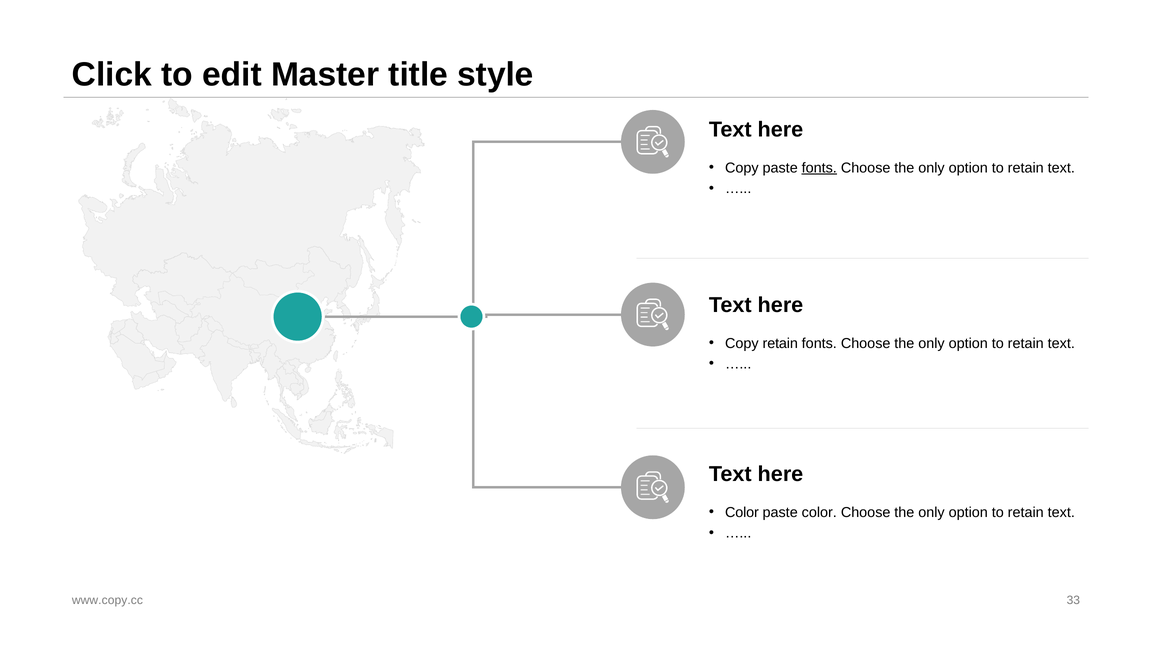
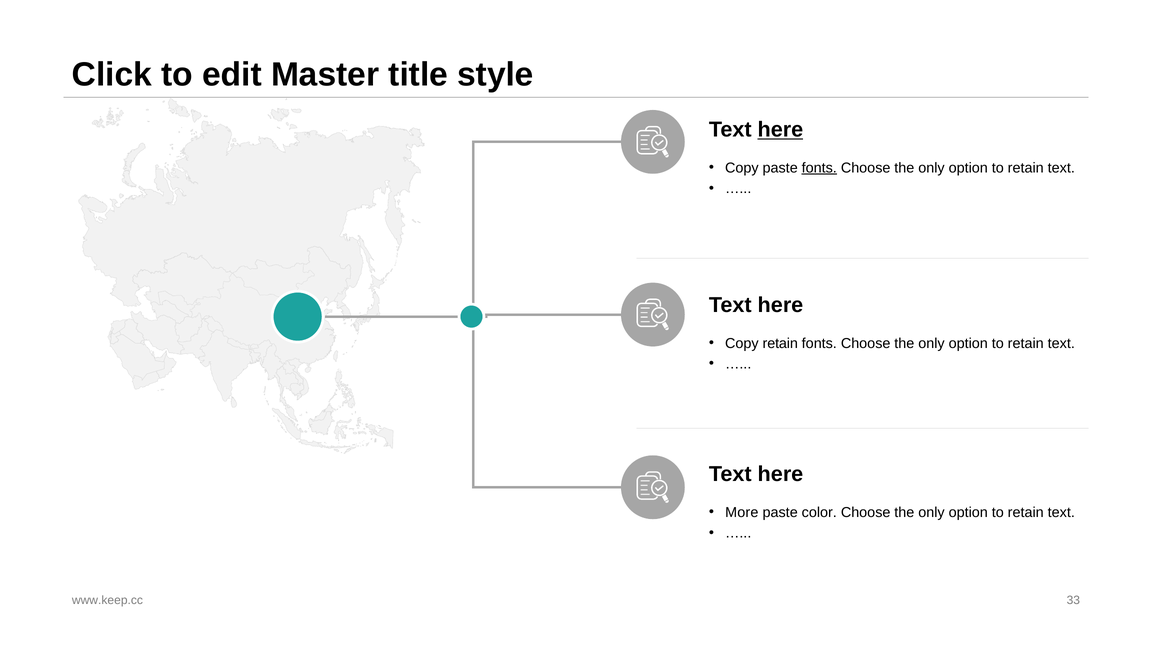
here underline: none -> present (780, 130)
Color: Color -> More (742, 513)
www.copy.cc: www.copy.cc -> www.keep.cc (107, 600)
